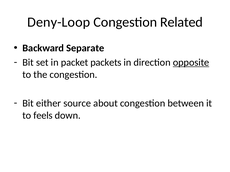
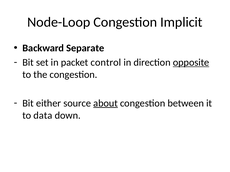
Deny-Loop: Deny-Loop -> Node-Loop (59, 22)
Related: Related -> Implicit (181, 22)
packets: packets -> control (106, 63)
about underline: none -> present (106, 103)
feels: feels -> data (43, 116)
